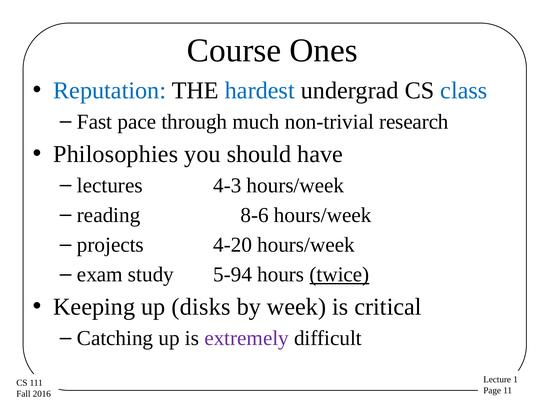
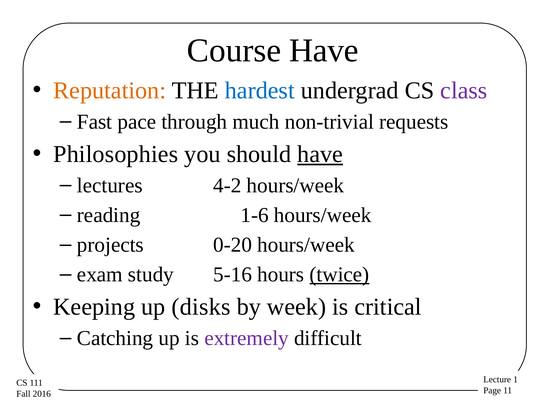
Course Ones: Ones -> Have (324, 50)
Reputation colour: blue -> orange (110, 90)
class colour: blue -> purple (464, 90)
research: research -> requests (414, 122)
have underline: none -> present (320, 154)
4-3: 4-3 -> 4-2 (227, 185)
8-6: 8-6 -> 1-6 (255, 215)
4-20: 4-20 -> 0-20 (233, 245)
5-94: 5-94 -> 5-16 (233, 274)
